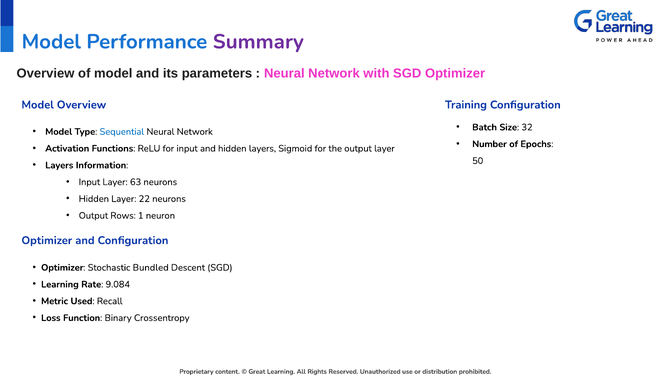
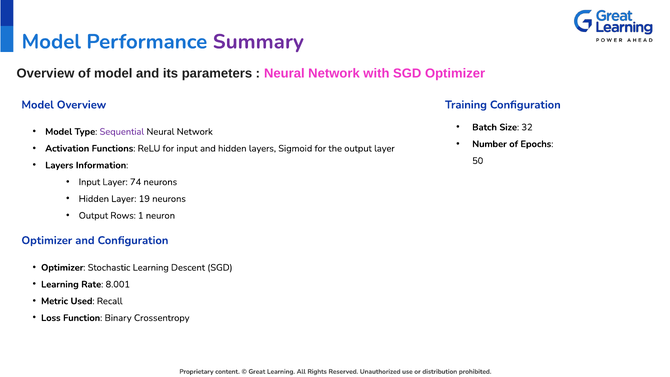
Sequential colour: blue -> purple (122, 132)
63: 63 -> 74 (136, 182)
22: 22 -> 19 (144, 199)
Stochastic Bundled: Bundled -> Learning (151, 267)
9.084: 9.084 -> 8.001 (118, 284)
